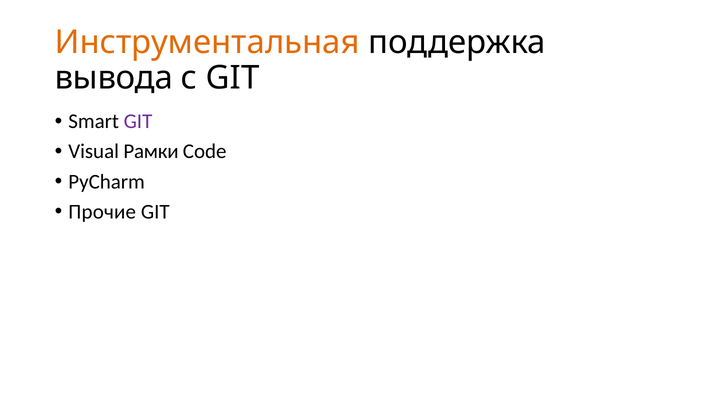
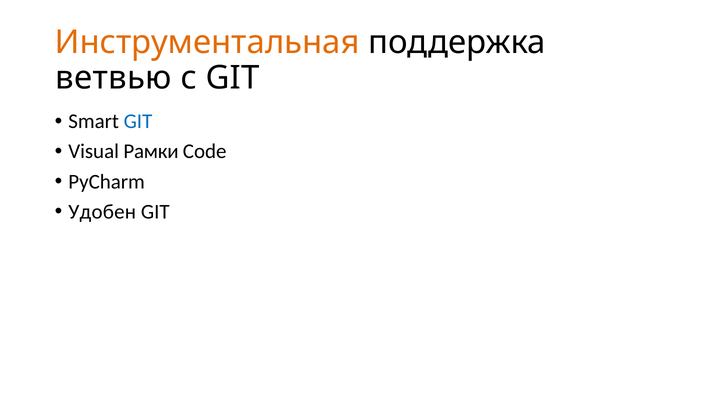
вывода: вывода -> ветвью (113, 78)
GIT colour: purple -> blue (138, 122)
Прочие: Прочие -> Удобен (102, 212)
